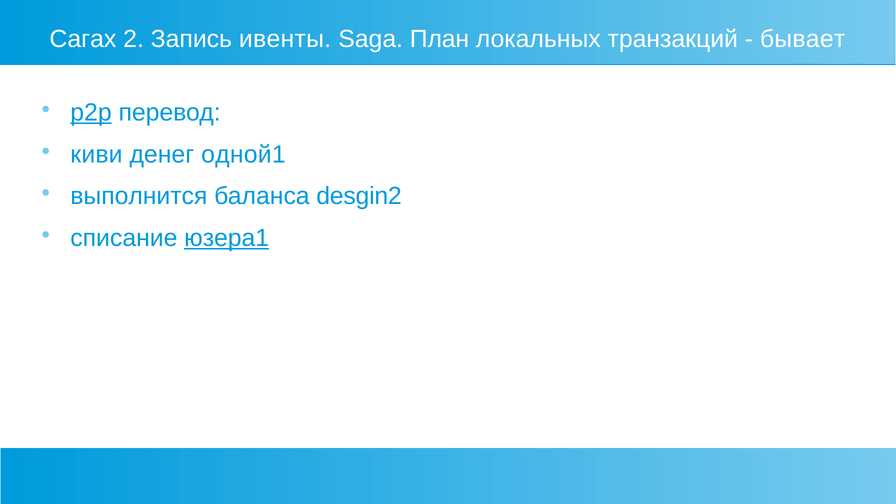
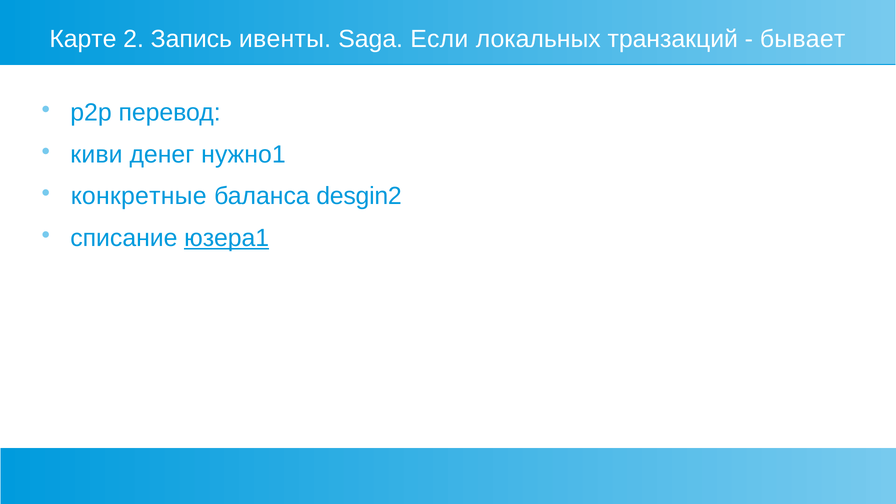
Сагах: Сагах -> Карте (83, 39)
План: План -> Если (439, 39)
p2p underline: present -> none (91, 113)
одной1: одной1 -> нужно1 (243, 154)
выполнится: выполнится -> конкретные (139, 196)
